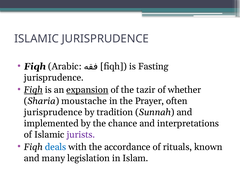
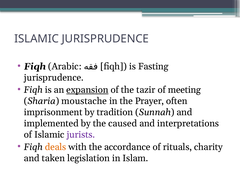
Fiqh underline: present -> none (33, 90)
whether: whether -> meeting (184, 90)
jurisprudence: jurisprudence -> imprisonment (53, 112)
chance: chance -> caused (123, 124)
deals colour: blue -> orange (56, 147)
known: known -> charity (208, 147)
many: many -> taken (53, 158)
